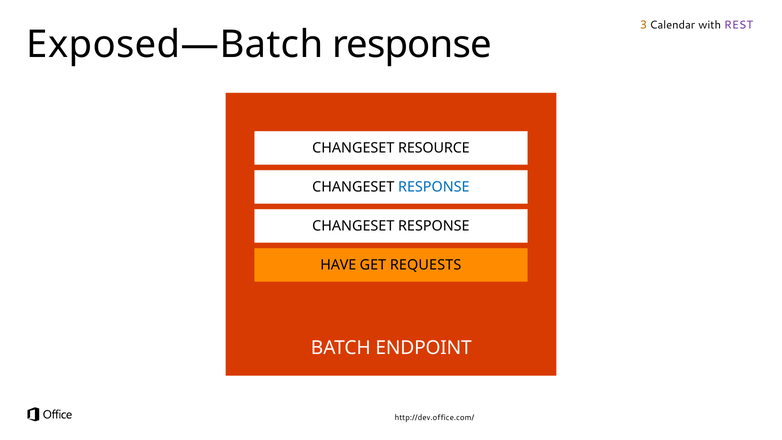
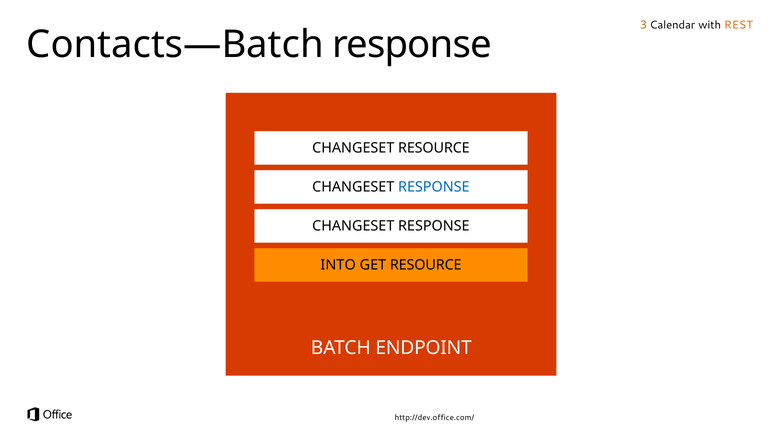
REST colour: purple -> orange (739, 25)
Exposed—Batch: Exposed—Batch -> Contacts—Batch (175, 45)
HAVE: HAVE -> INTO (338, 265)
GET REQUESTS: REQUESTS -> RESOURCE (426, 265)
